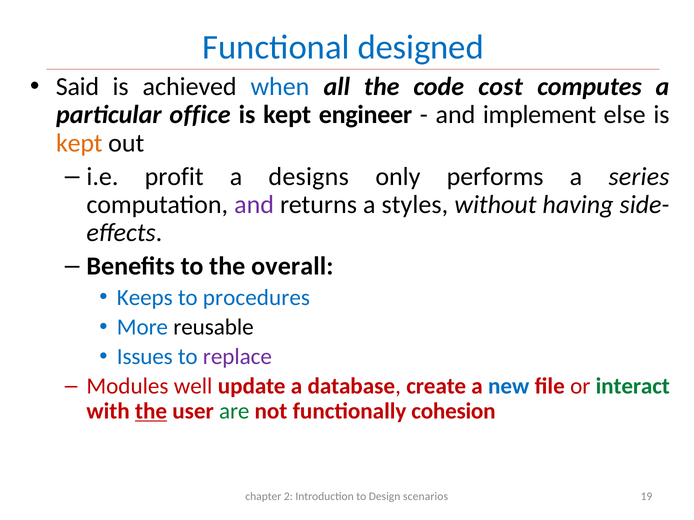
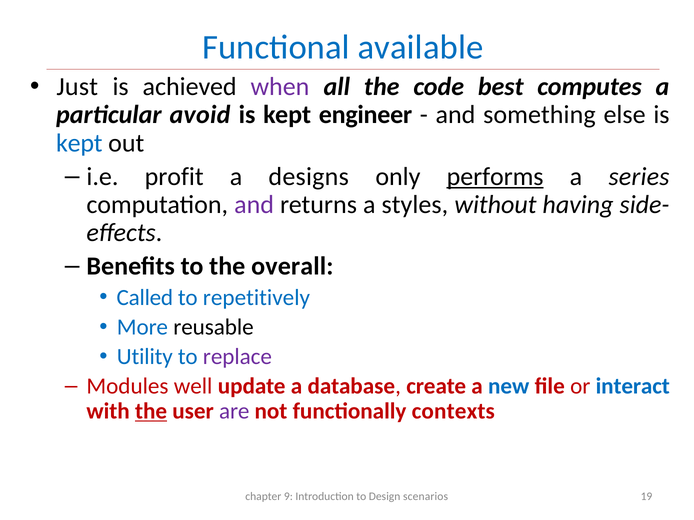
designed: designed -> available (421, 48)
Said: Said -> Just (77, 87)
when colour: blue -> purple (280, 87)
cost: cost -> best (501, 87)
office: office -> avoid (200, 115)
implement: implement -> something (539, 115)
kept colour: orange -> blue (79, 143)
performs underline: none -> present (495, 177)
Keeps: Keeps -> Called (145, 298)
procedures: procedures -> repetitively (256, 298)
Issues: Issues -> Utility (145, 357)
interact colour: green -> blue (633, 386)
are colour: green -> purple (234, 411)
cohesion: cohesion -> contexts (453, 411)
2: 2 -> 9 (288, 497)
